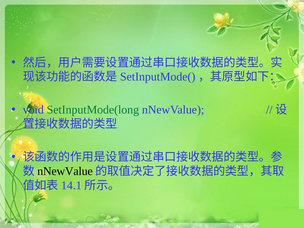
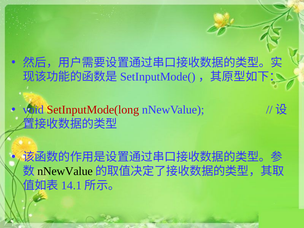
SetInputMode(long colour: green -> red (93, 110)
